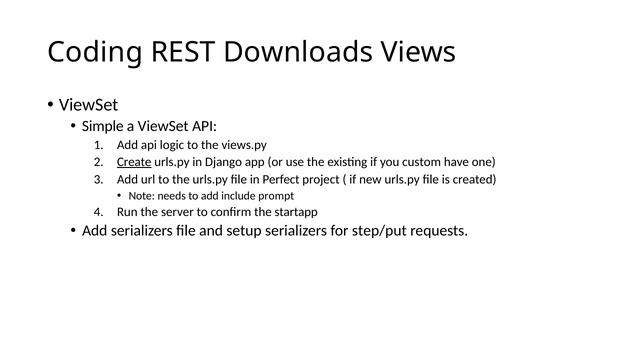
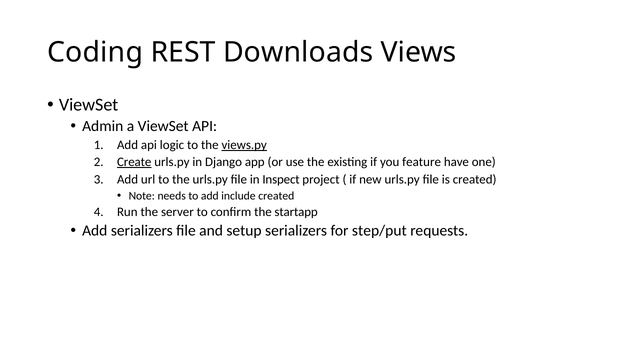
Simple: Simple -> Admin (103, 126)
views.py underline: none -> present (244, 145)
custom: custom -> feature (422, 162)
Perfect: Perfect -> Inspect (281, 179)
include prompt: prompt -> created (276, 196)
